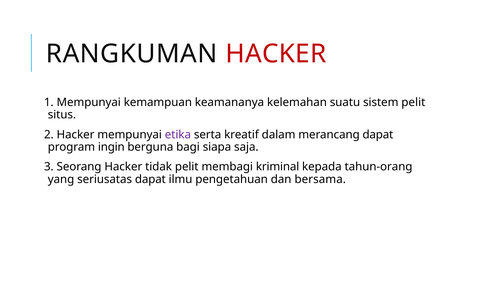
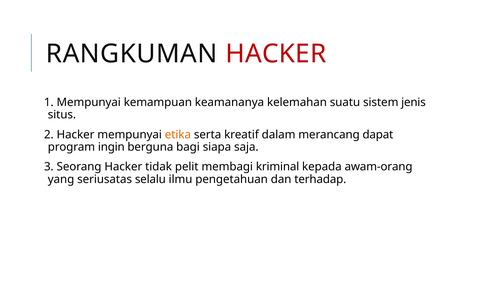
sistem pelit: pelit -> jenis (413, 102)
etika colour: purple -> orange (178, 134)
tahun-orang: tahun-orang -> awam-orang (379, 166)
seriusatas dapat: dapat -> selalu (150, 179)
bersama: bersama -> terhadap (320, 179)
